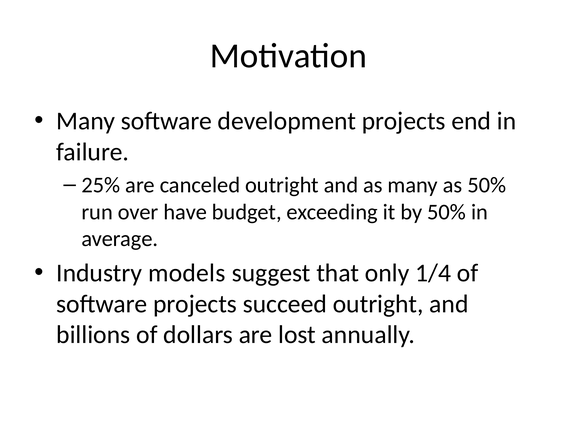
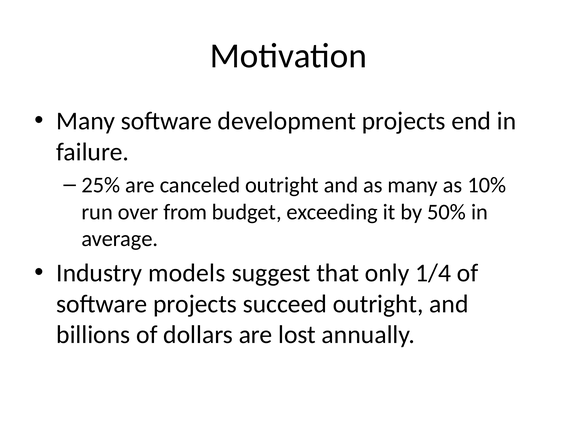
as 50%: 50% -> 10% (487, 185)
have: have -> from (185, 212)
